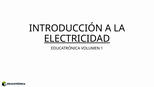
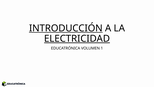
INTRODUCCIÓN underline: none -> present (66, 28)
